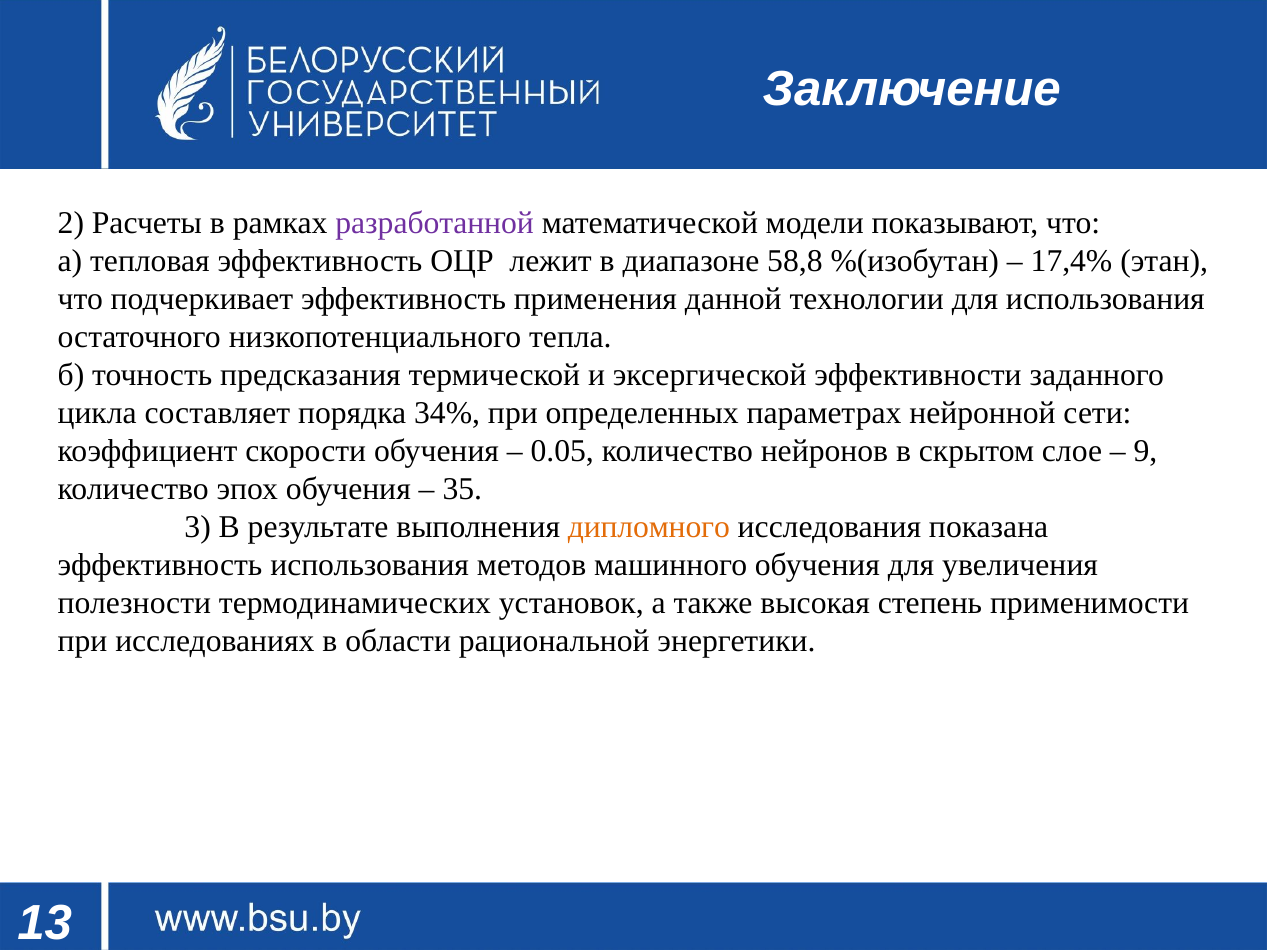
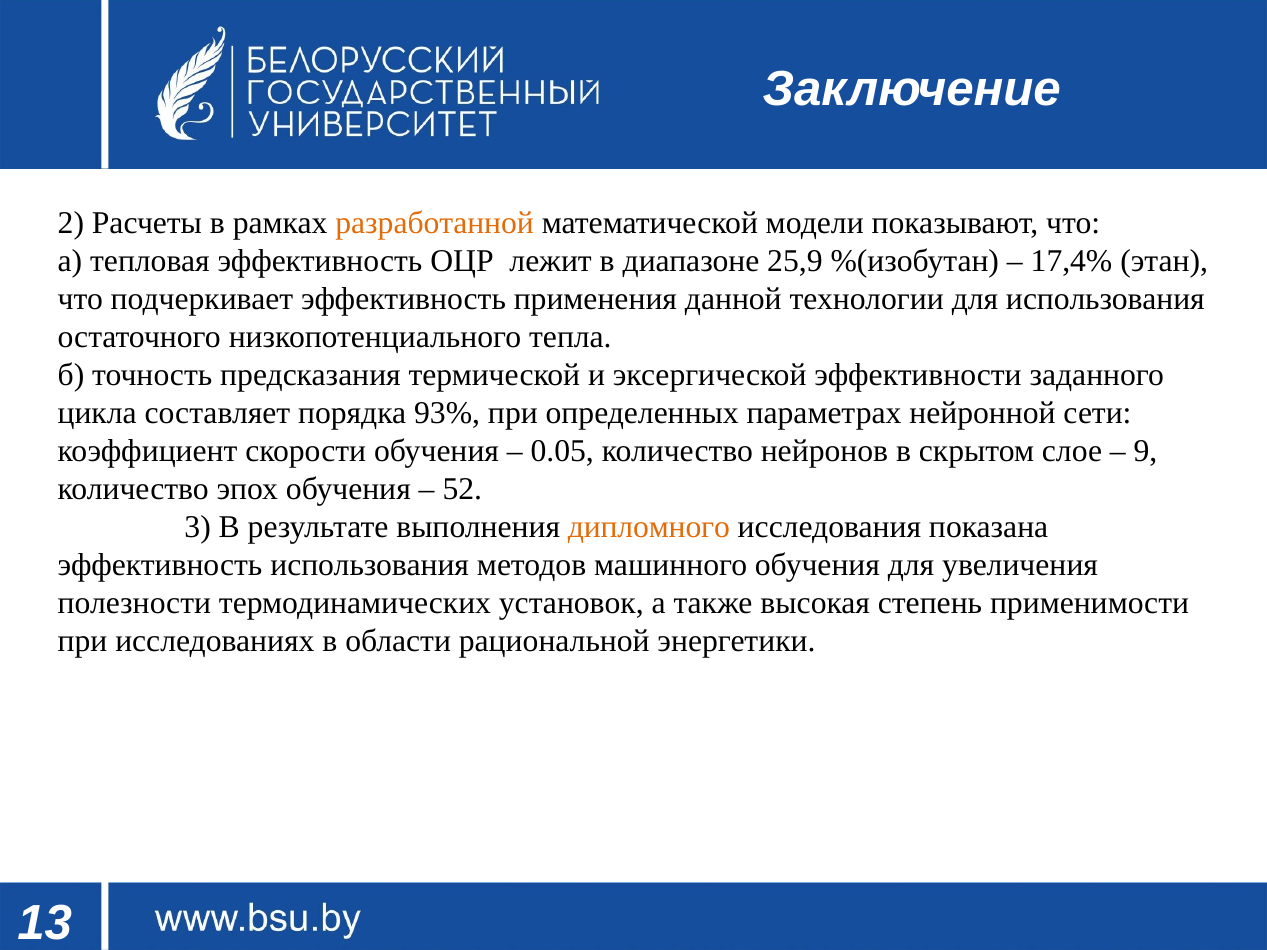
разработанной colour: purple -> orange (435, 223)
58,8: 58,8 -> 25,9 (795, 261)
34%: 34% -> 93% (447, 413)
35: 35 -> 52 (462, 489)
